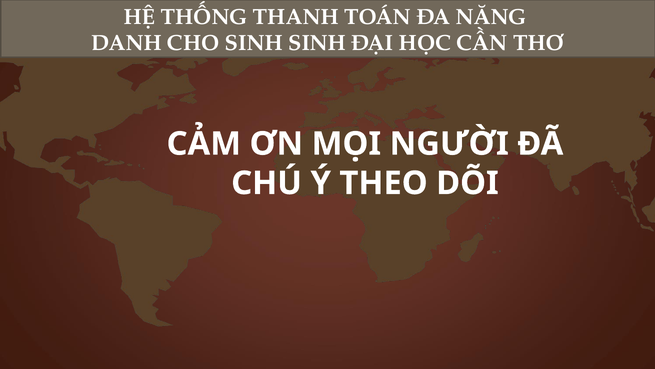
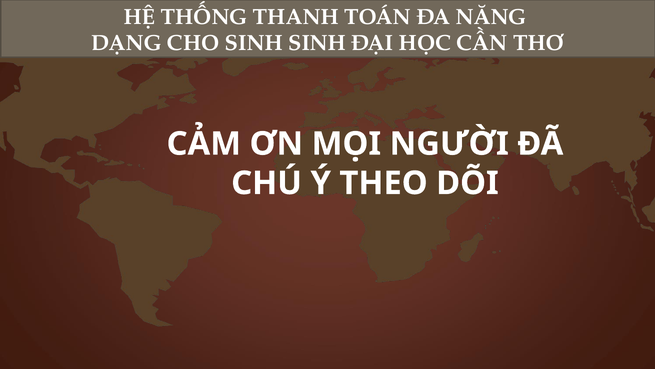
DANH: DANH -> DẠNG (126, 43)
